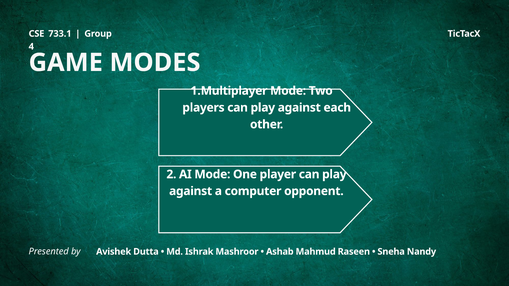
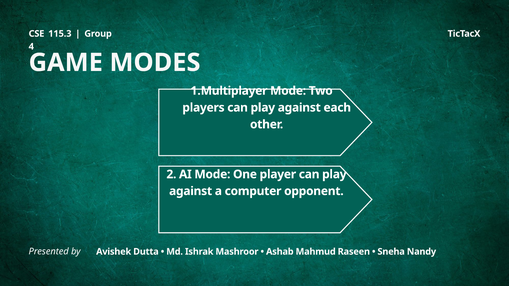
733.1: 733.1 -> 115.3 (60, 34)
